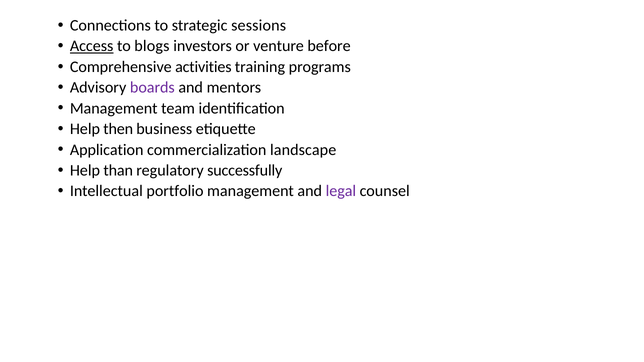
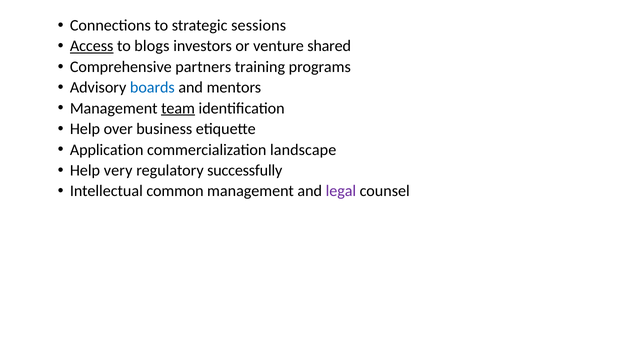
before: before -> shared (329, 46)
activities: activities -> partners (203, 67)
boards colour: purple -> blue (152, 88)
team underline: none -> present (178, 108)
then: then -> over (118, 129)
than: than -> very (118, 171)
portfolio: portfolio -> common (175, 191)
